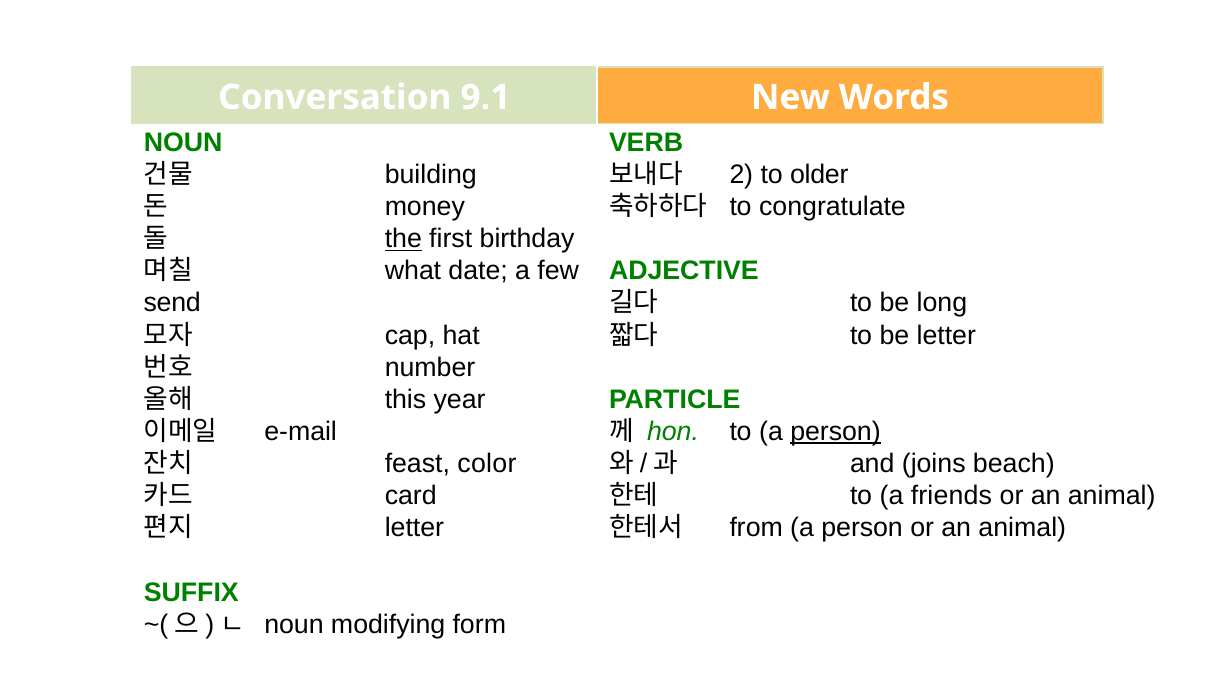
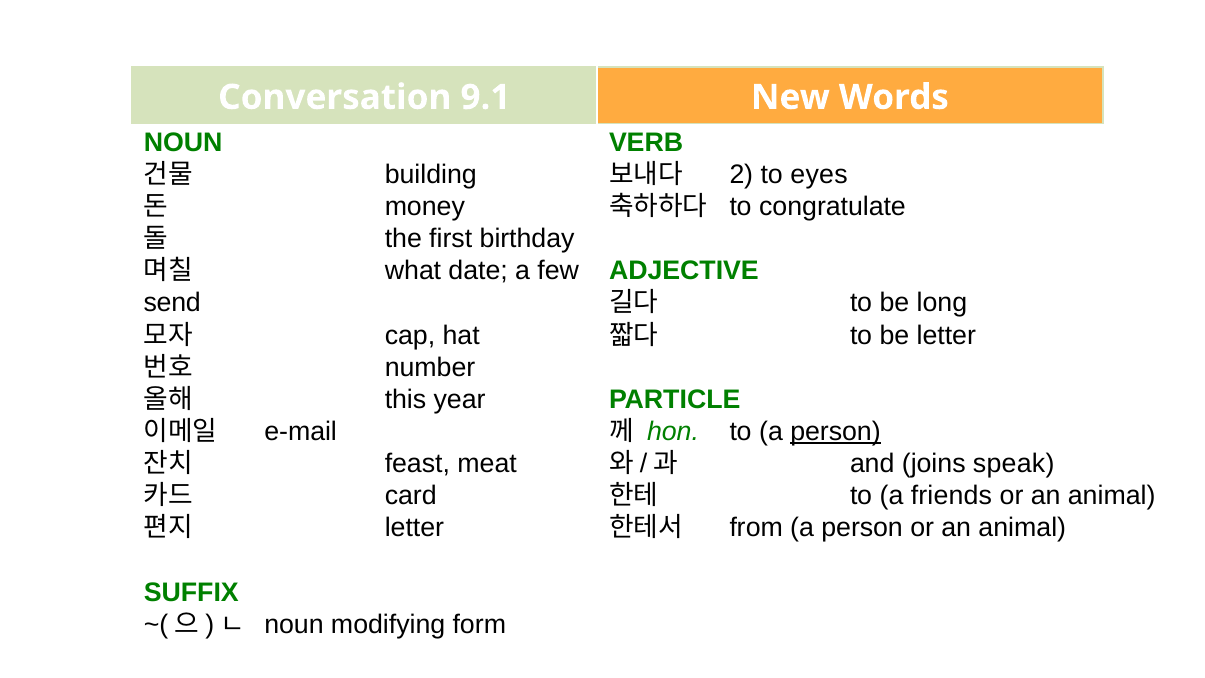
older: older -> eyes (819, 175)
the underline: present -> none (403, 239)
beach: beach -> speak (1014, 464)
color: color -> meat (487, 464)
